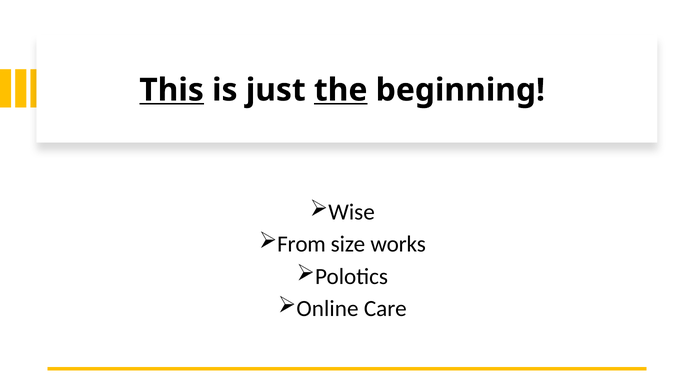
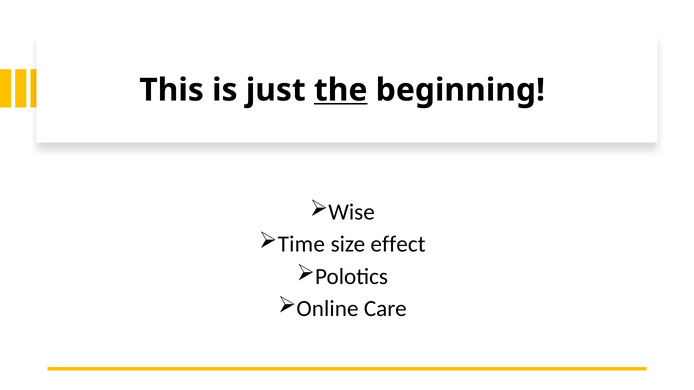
This underline: present -> none (172, 90)
From: From -> Time (301, 244)
works: works -> effect (398, 244)
